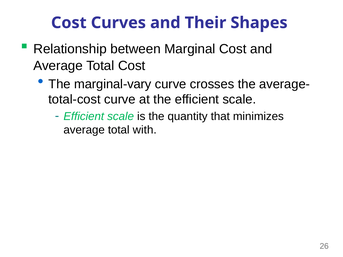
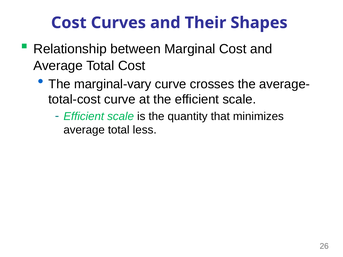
with: with -> less (145, 130)
